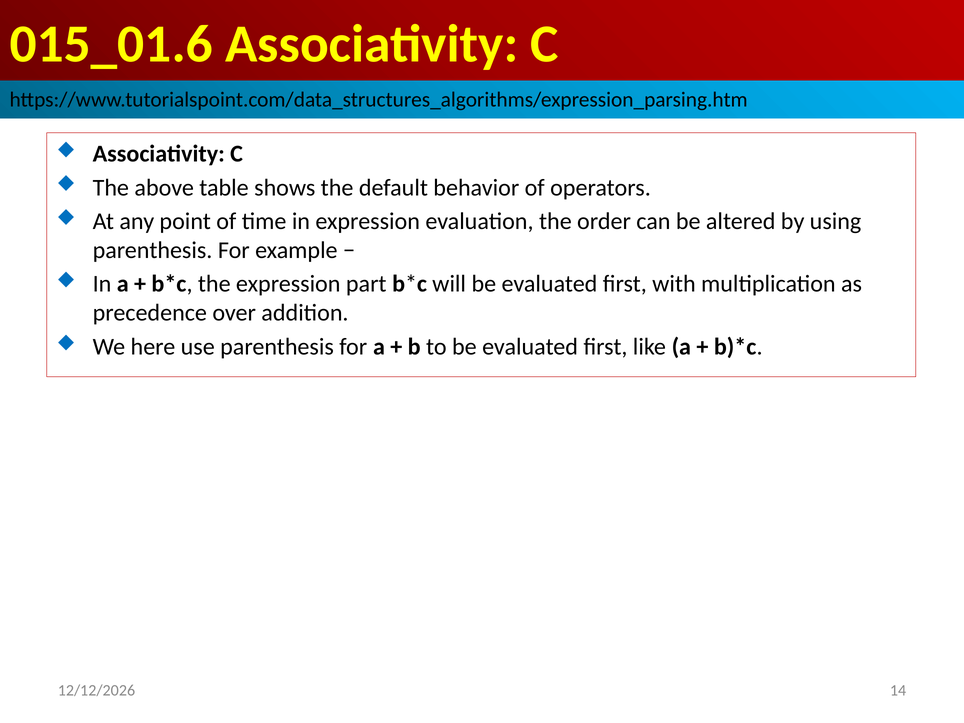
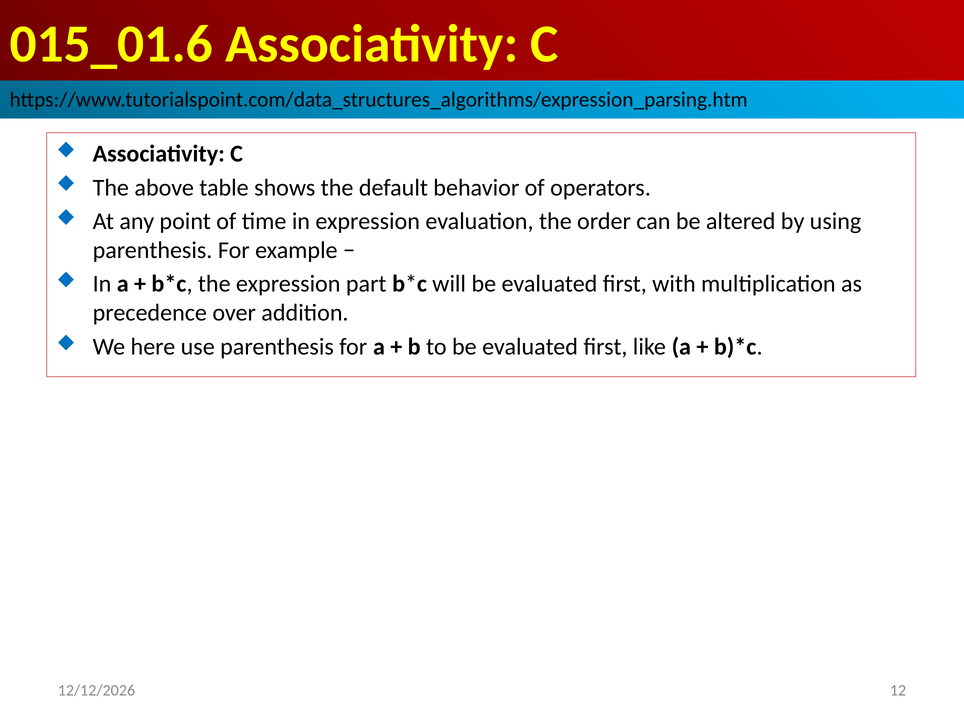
14: 14 -> 12 (898, 690)
